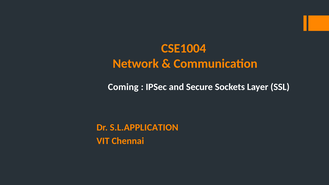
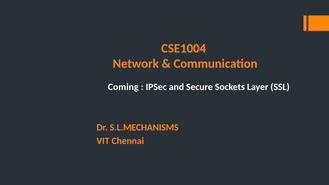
S.L.APPLICATION: S.L.APPLICATION -> S.L.MECHANISMS (144, 127)
